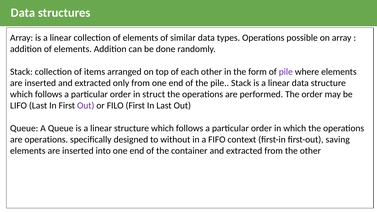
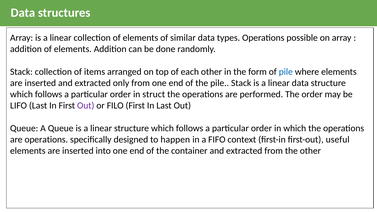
pile colour: purple -> blue (286, 72)
without: without -> happen (175, 140)
saving: saving -> useful (338, 140)
